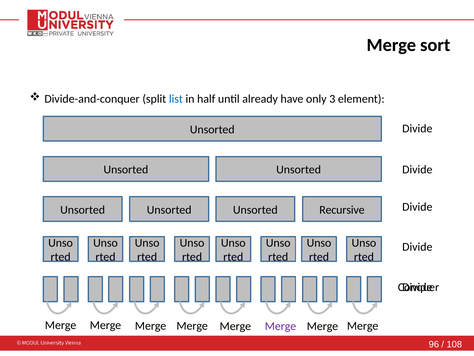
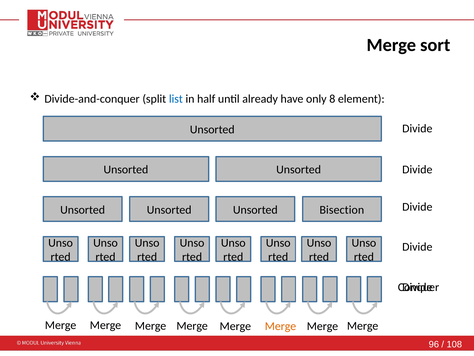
3: 3 -> 8 (332, 99)
Recursive: Recursive -> Bisection (342, 210)
Merge colour: purple -> orange (280, 326)
